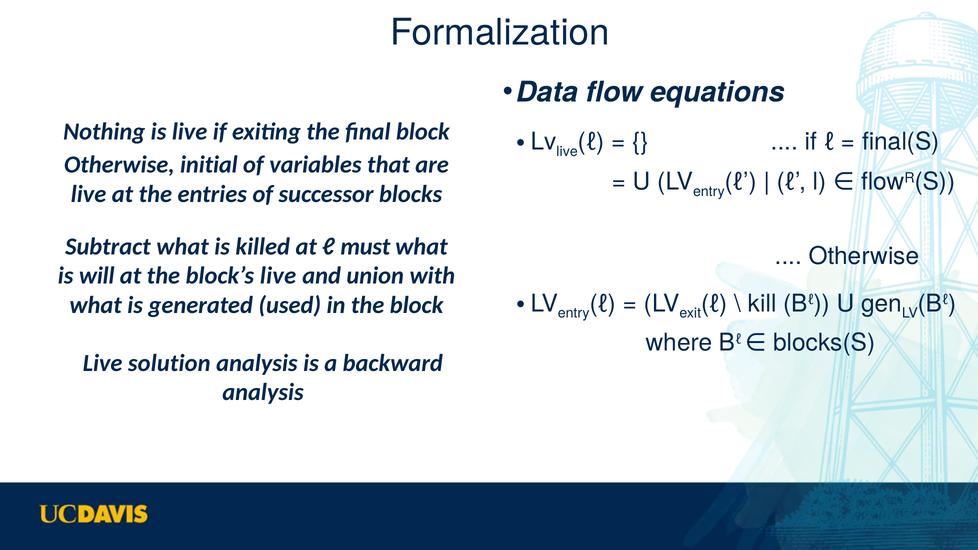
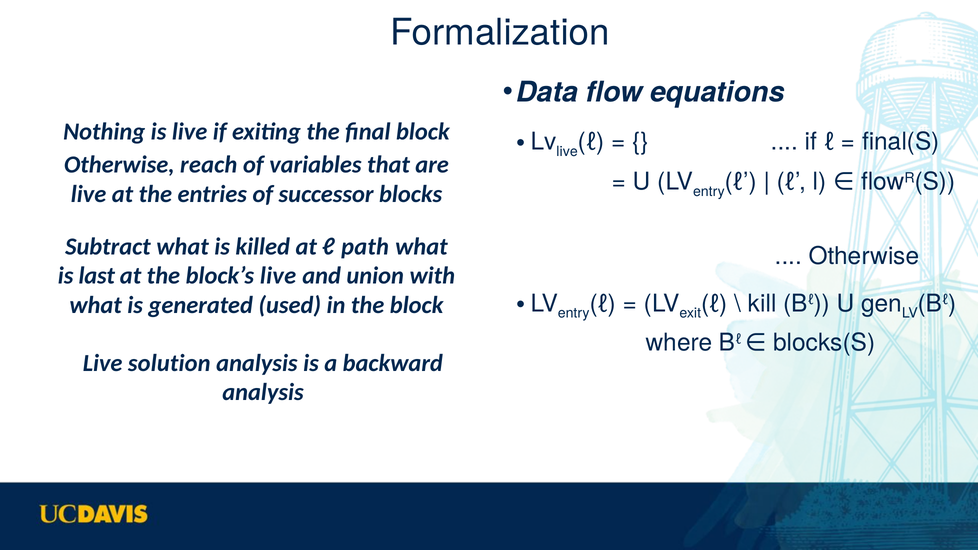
initial: initial -> reach (209, 165)
must: must -> path (365, 247)
will: will -> last (97, 276)
